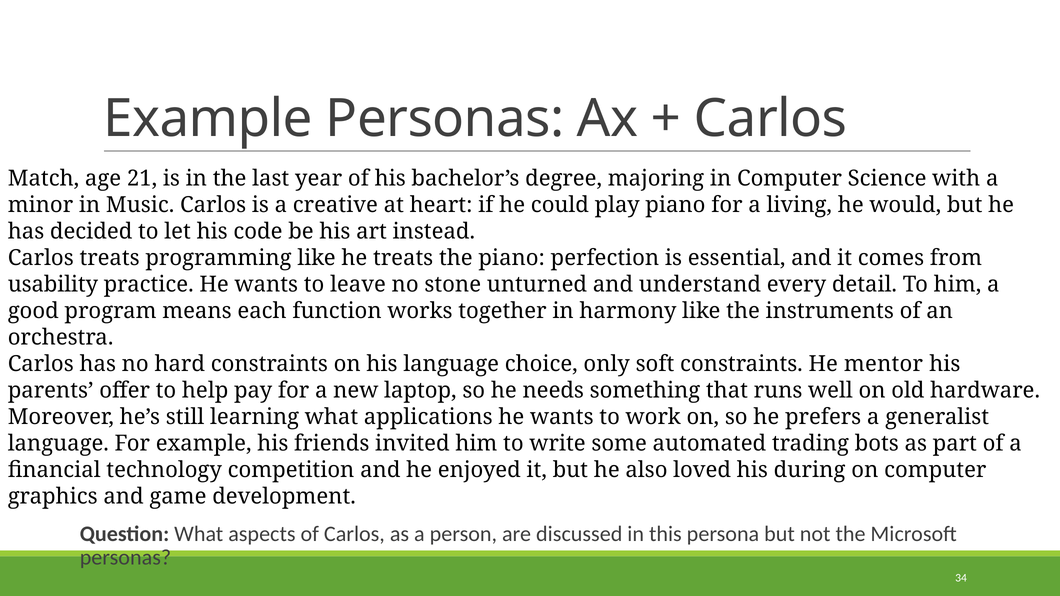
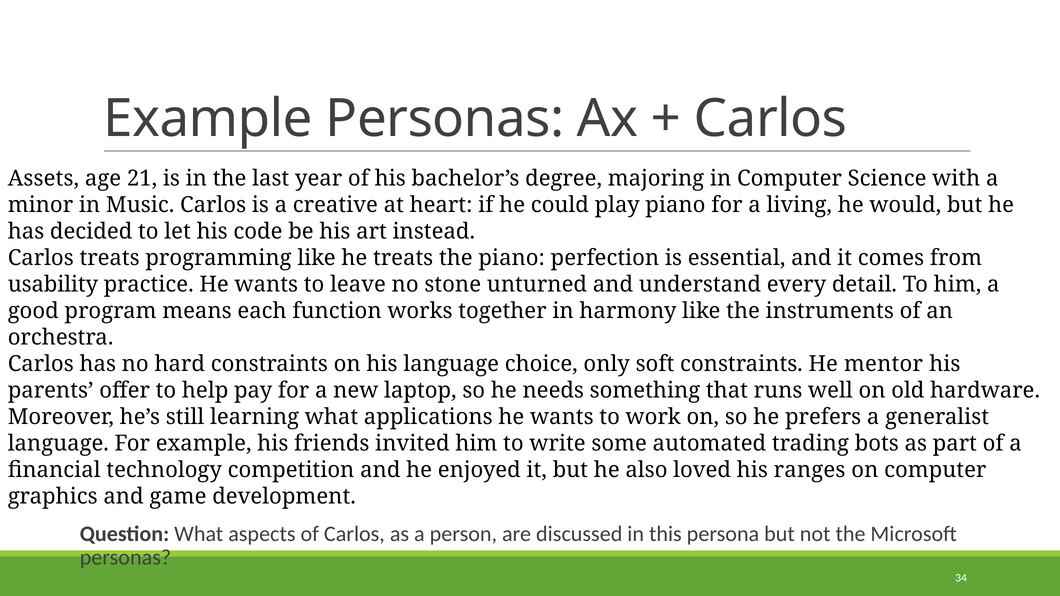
Match: Match -> Assets (43, 179)
during: during -> ranges (810, 470)
